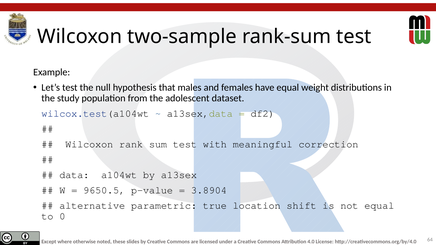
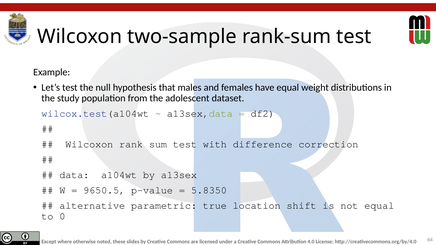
meaningful: meaningful -> difference (263, 144)
3.8904: 3.8904 -> 5.8350 (209, 190)
